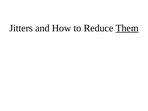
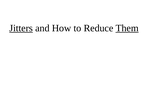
Jitters underline: none -> present (21, 28)
